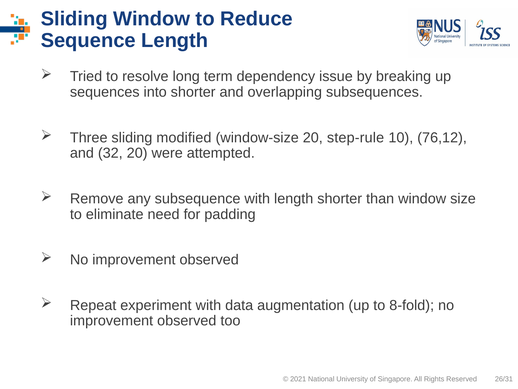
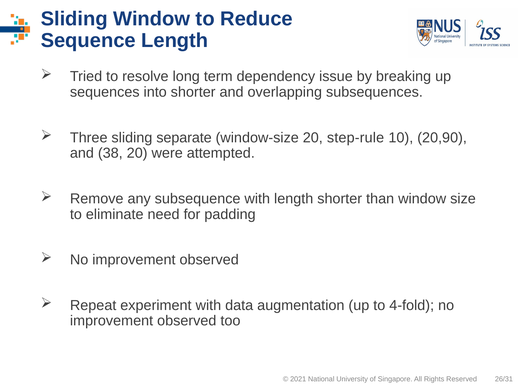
modified: modified -> separate (184, 137)
76,12: 76,12 -> 20,90 (442, 137)
32: 32 -> 38 (110, 153)
8-fold: 8-fold -> 4-fold (412, 305)
